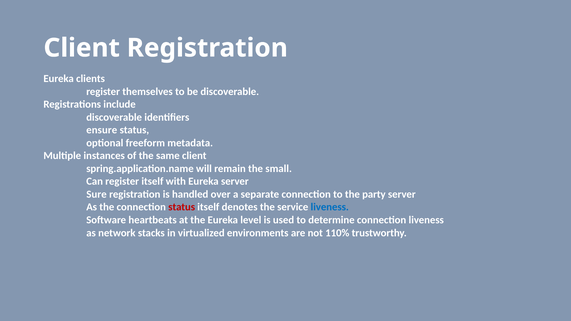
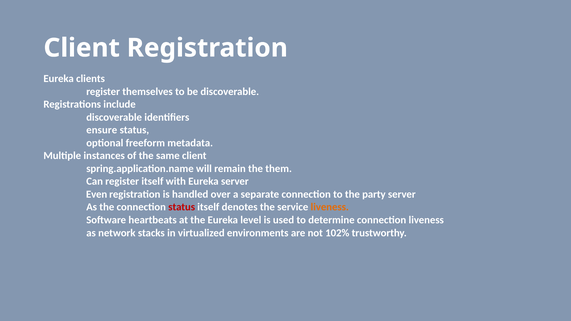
small: small -> them (279, 169)
Sure: Sure -> Even (97, 194)
liveness colour: blue -> orange (330, 207)
110%: 110% -> 102% (337, 233)
